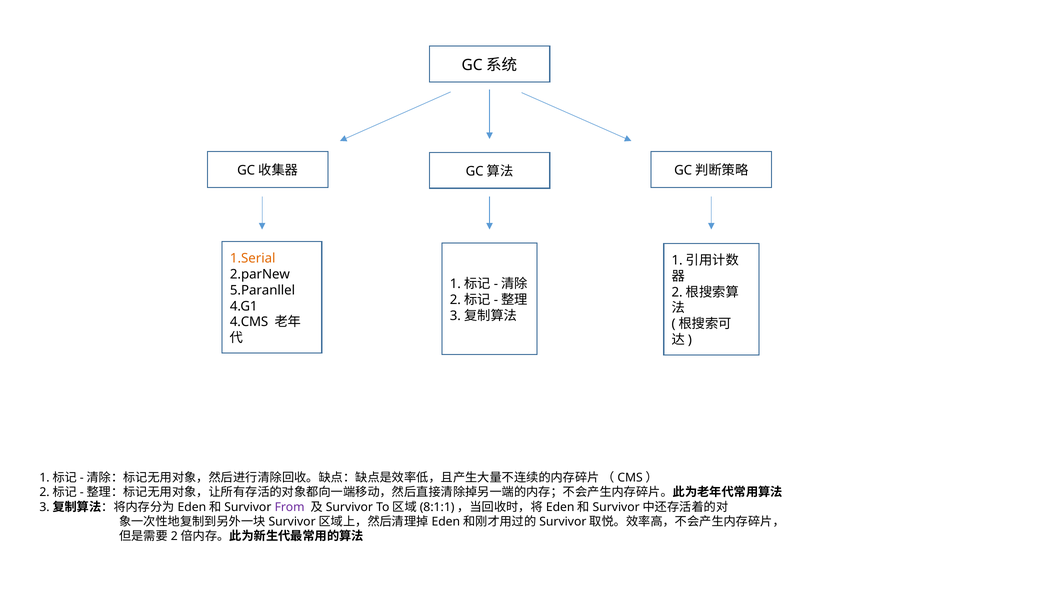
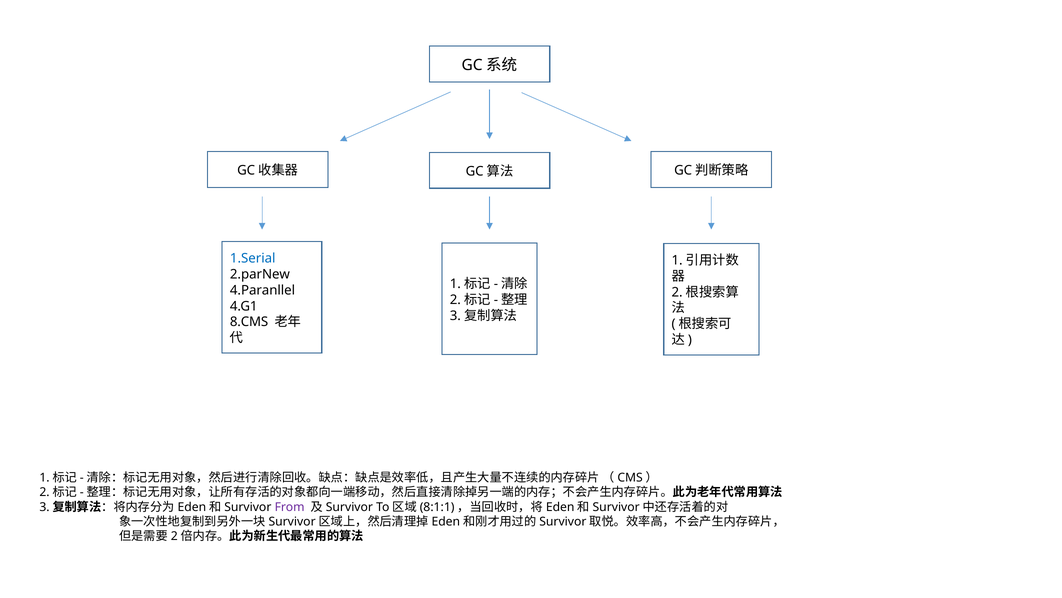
1.Serial colour: orange -> blue (253, 258)
5.Paranllel: 5.Paranllel -> 4.Paranllel (262, 290)
4.CMS: 4.CMS -> 8.CMS (249, 322)
